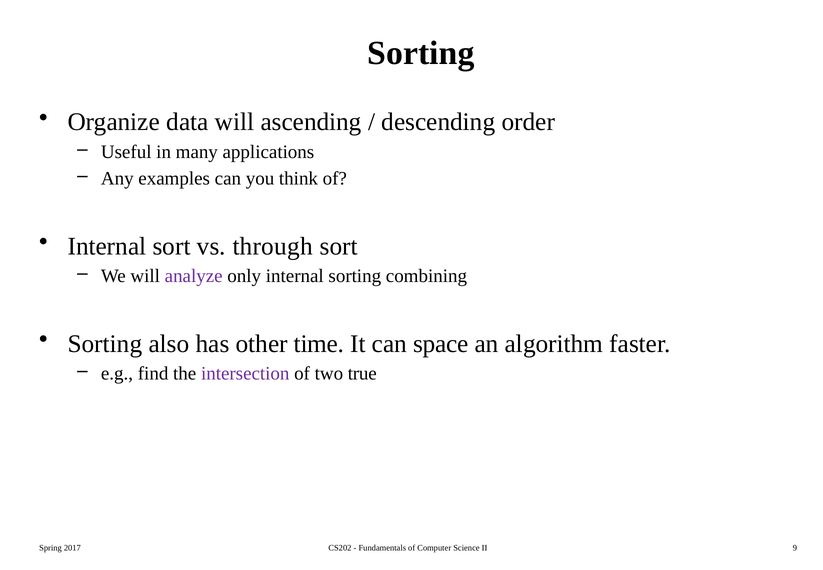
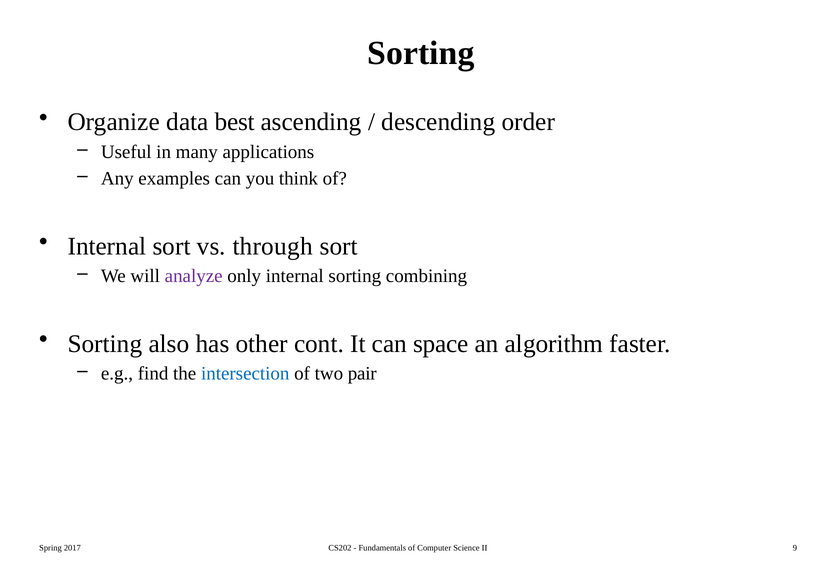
data will: will -> best (235, 122)
time: time -> cont (319, 344)
intersection colour: purple -> blue (245, 374)
true: true -> pair (362, 374)
